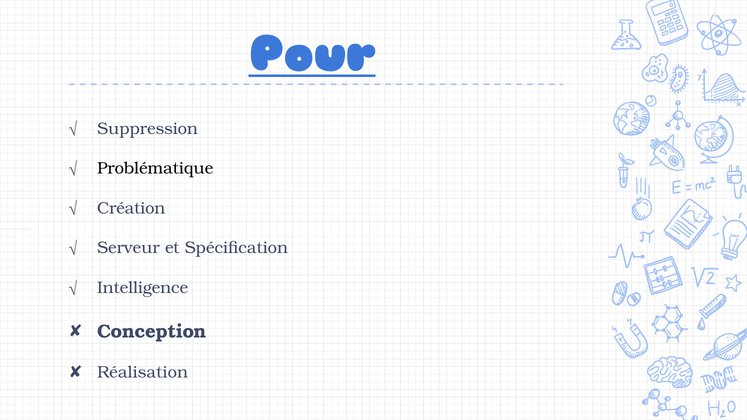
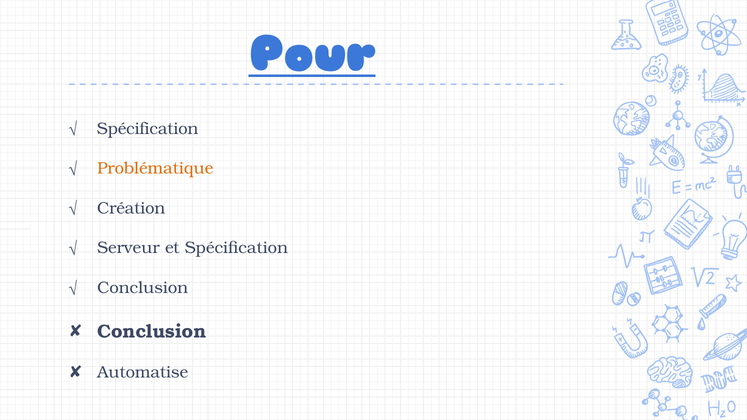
Suppression: Suppression -> Spécification (148, 129)
Problématique colour: black -> orange (155, 168)
Intelligence: Intelligence -> Conclusion (143, 288)
Conception: Conception -> Conclusion (152, 332)
Réalisation: Réalisation -> Automatise (143, 373)
